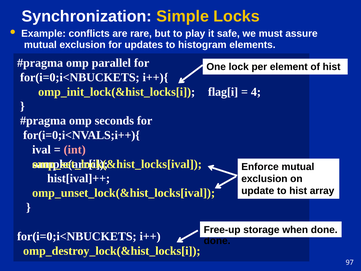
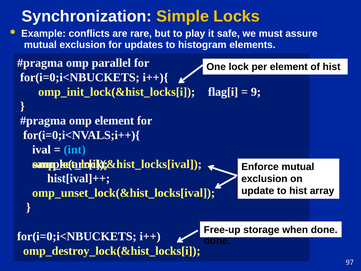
4: 4 -> 9 (256, 92)
omp seconds: seconds -> element (114, 121)
int colour: pink -> light blue (75, 149)
